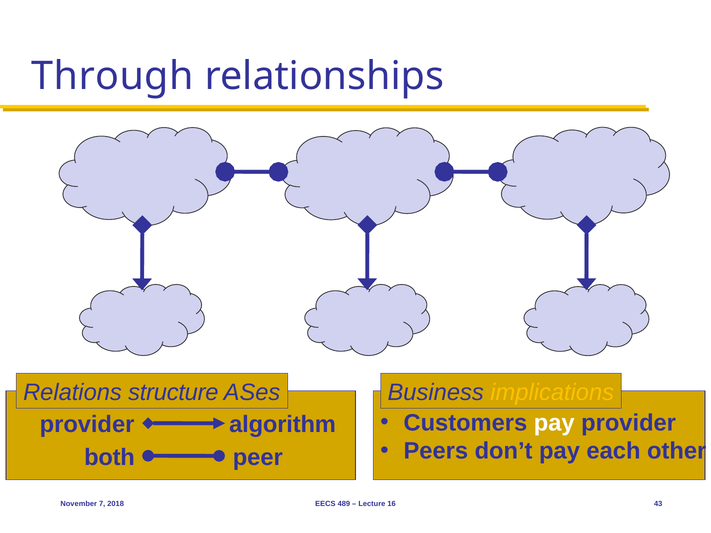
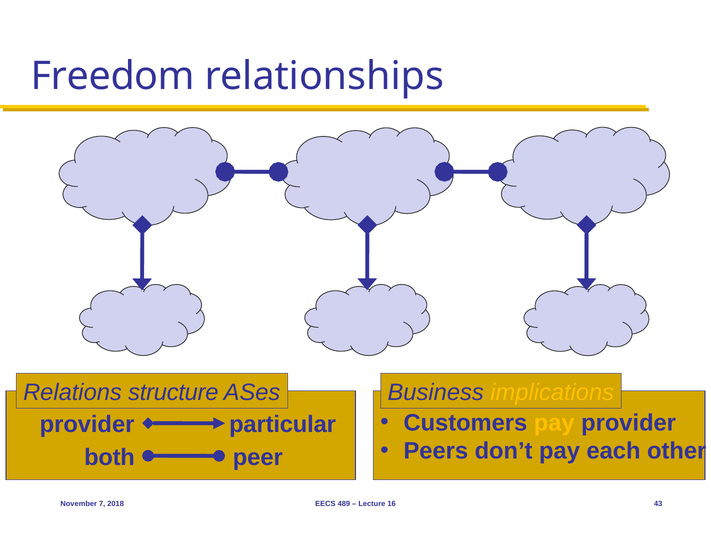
Through: Through -> Freedom (113, 76)
pay colour: white -> yellow (554, 423)
algorithm: algorithm -> particular (283, 425)
